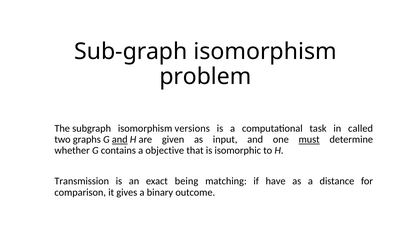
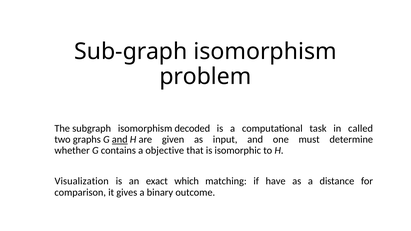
versions: versions -> decoded (192, 128)
must underline: present -> none (309, 140)
Transmission: Transmission -> Visualization (82, 181)
being: being -> which (187, 181)
